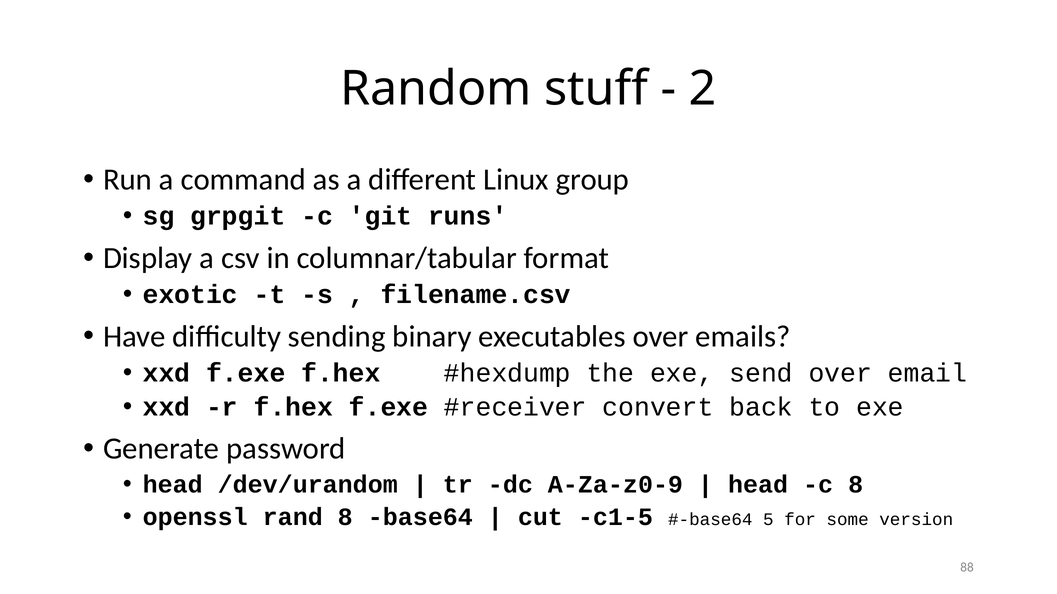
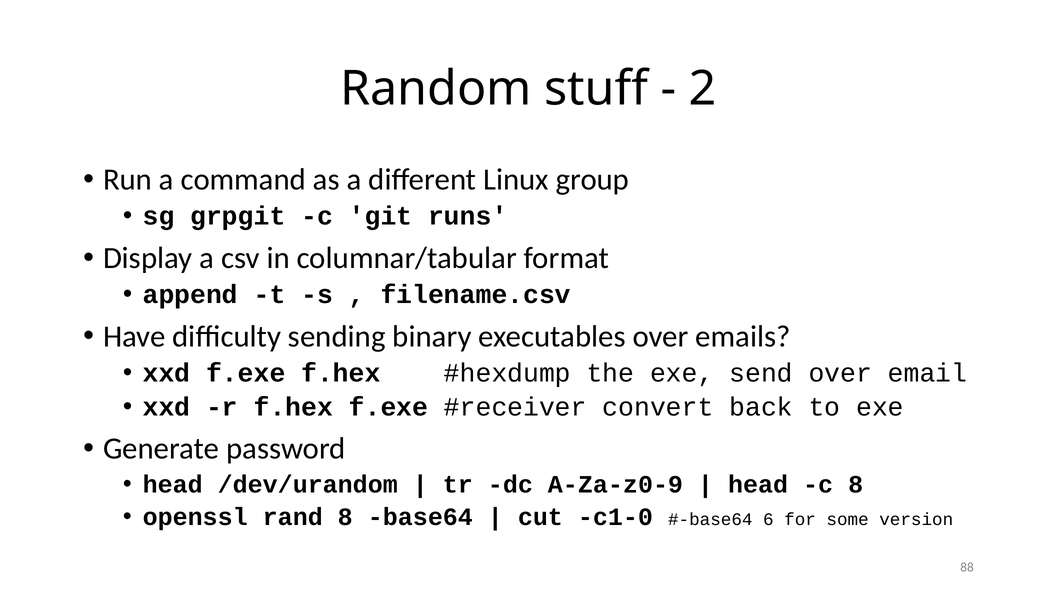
exotic: exotic -> append (190, 295)
c1-5: c1-5 -> c1-0 (615, 517)
5: 5 -> 6 (768, 520)
